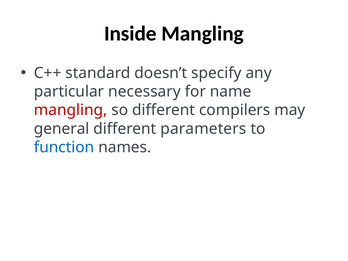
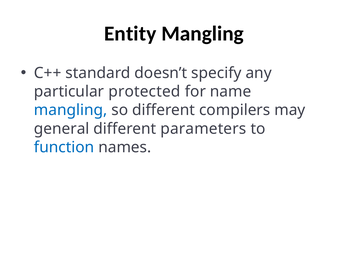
Inside: Inside -> Entity (130, 34)
necessary: necessary -> protected (144, 92)
mangling colour: red -> blue (71, 110)
